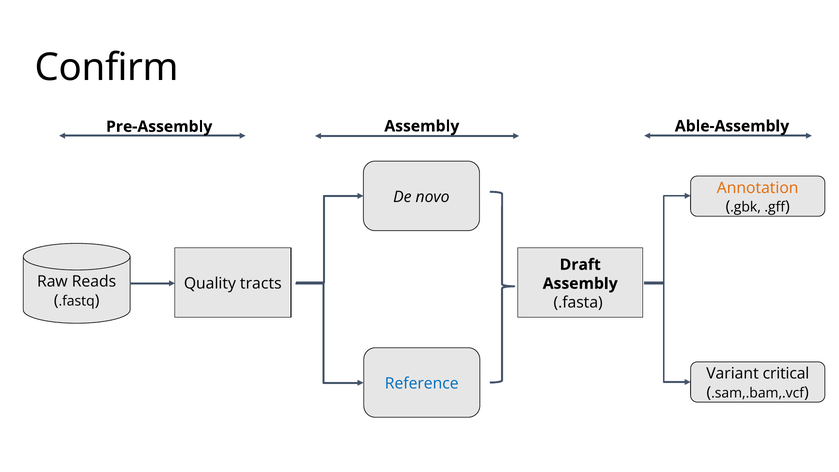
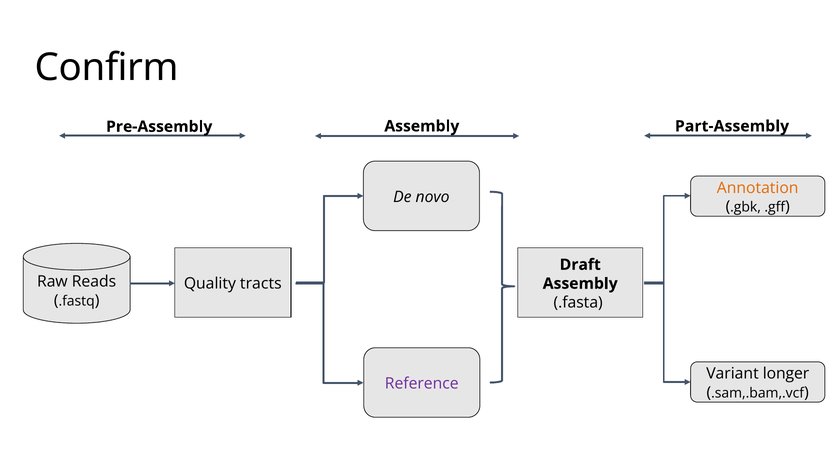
Able-Assembly: Able-Assembly -> Part-Assembly (732, 126)
critical: critical -> longer (786, 374)
Reference colour: blue -> purple (422, 384)
